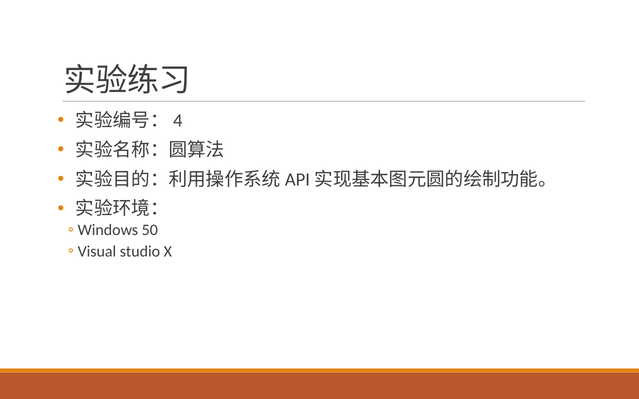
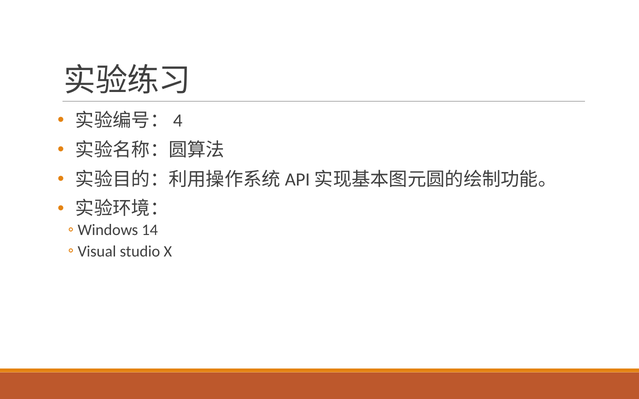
50: 50 -> 14 (150, 230)
